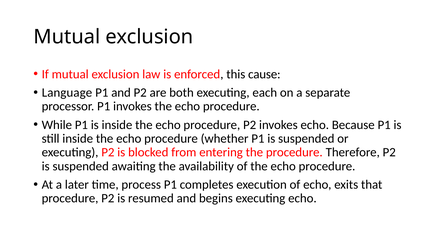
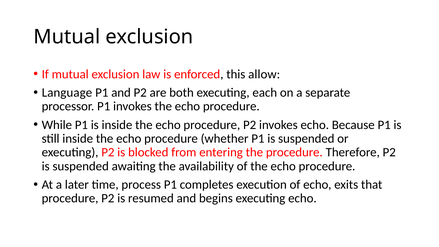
cause: cause -> allow (264, 74)
